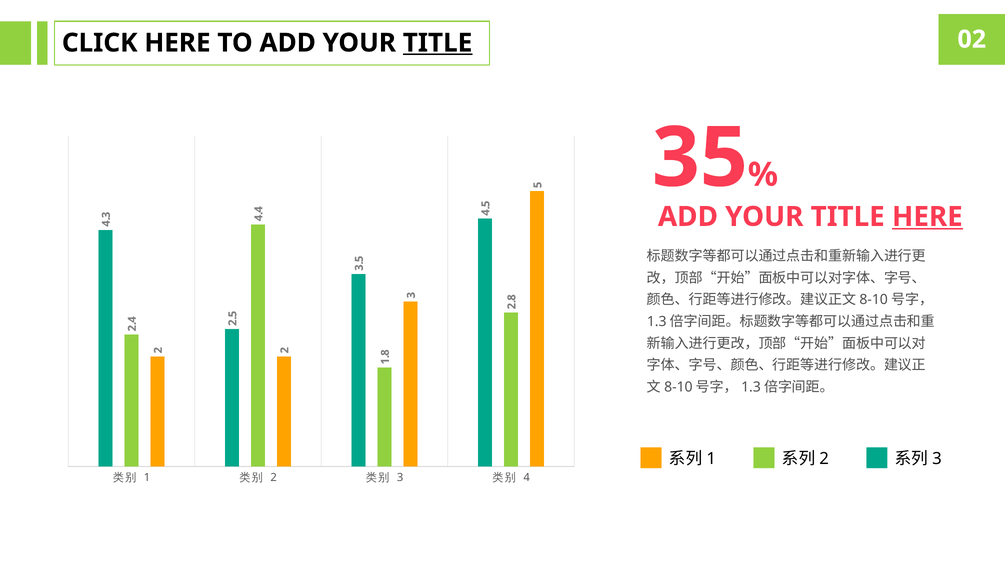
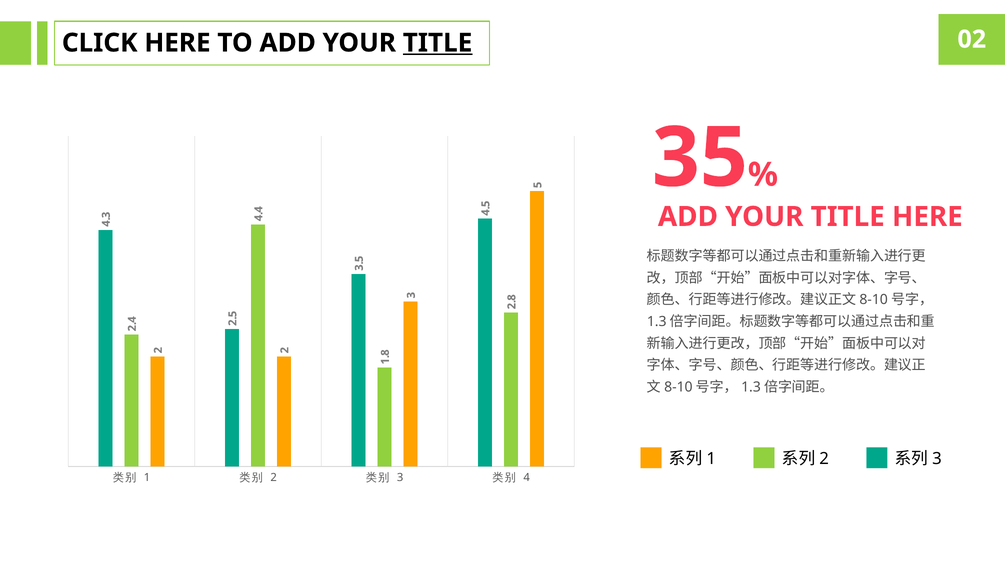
HERE underline: present -> none (927, 217)
